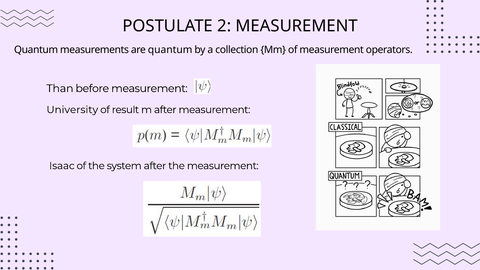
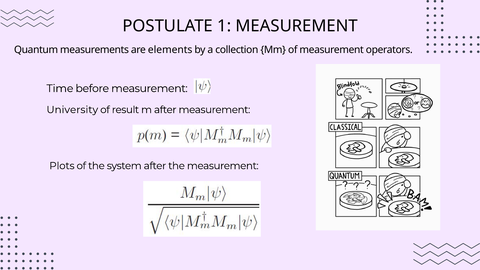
2: 2 -> 1 (224, 26)
are quantum: quantum -> elements (170, 50)
Than: Than -> Time (60, 88)
Isaac: Isaac -> Plots (62, 166)
